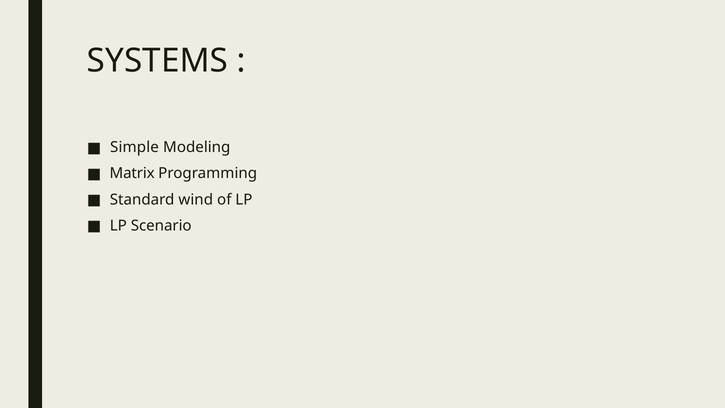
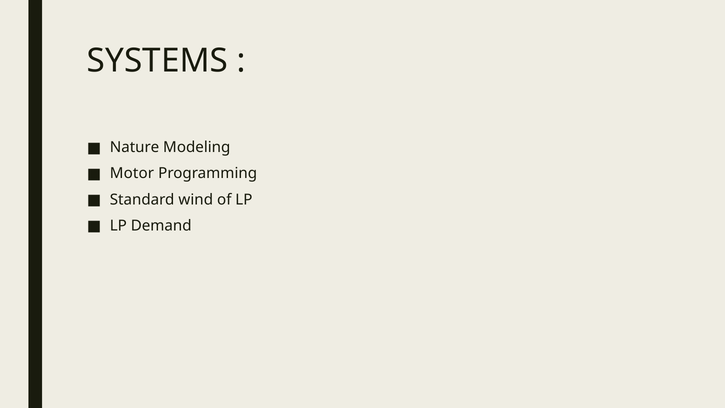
Simple: Simple -> Nature (135, 147)
Matrix: Matrix -> Motor (132, 173)
Scenario: Scenario -> Demand (161, 226)
